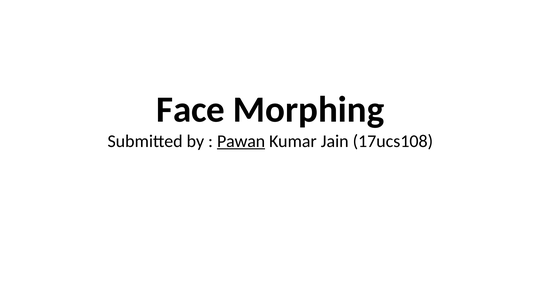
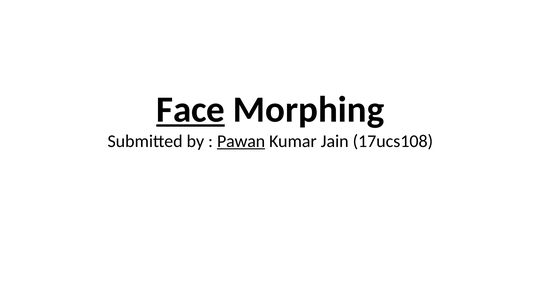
Face underline: none -> present (191, 110)
